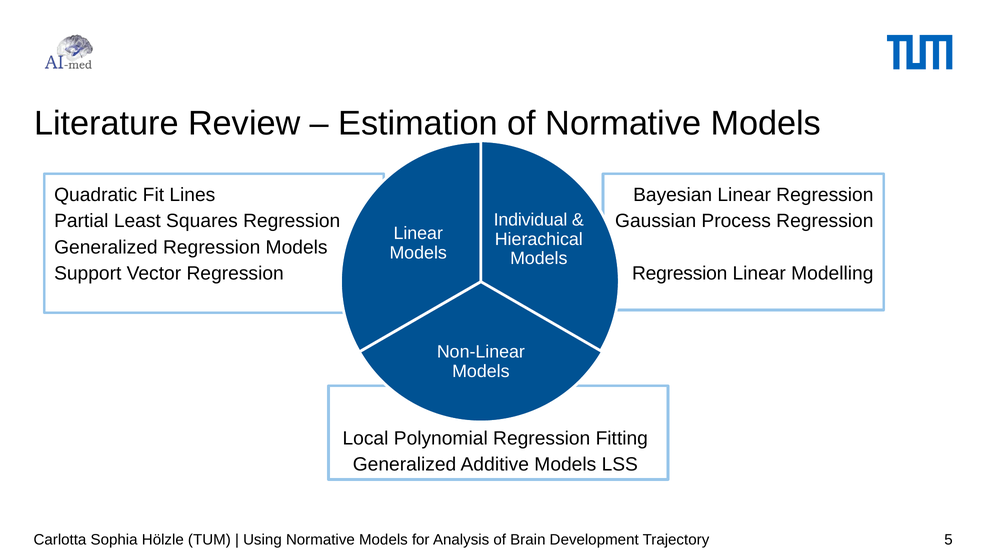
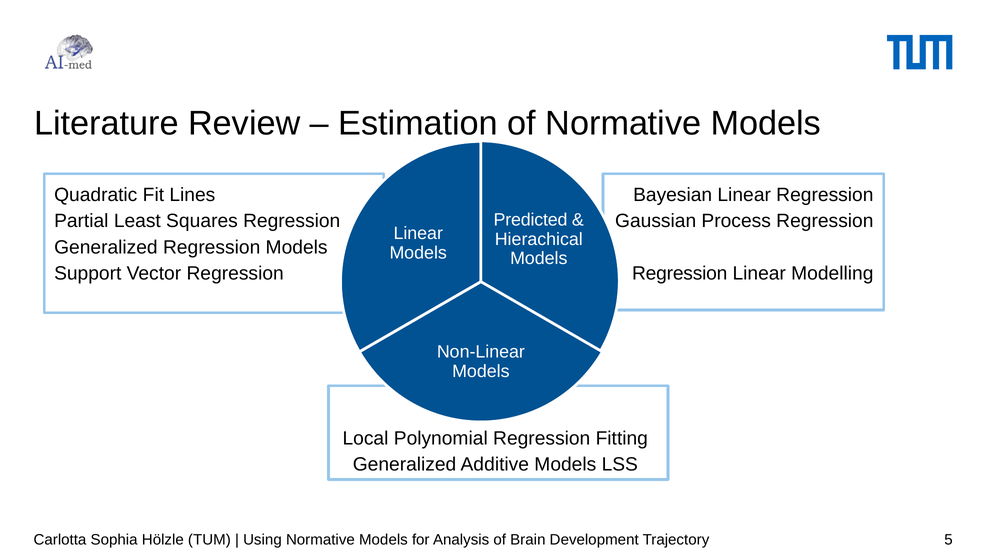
Individual: Individual -> Predicted (531, 220)
